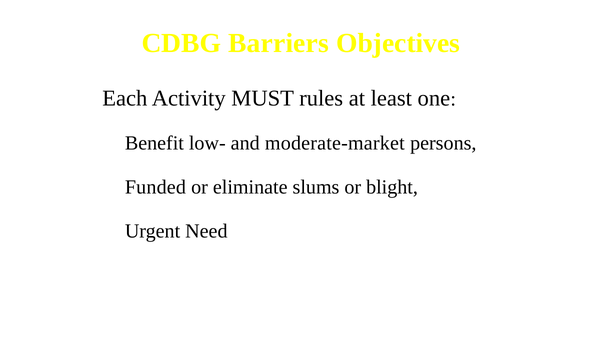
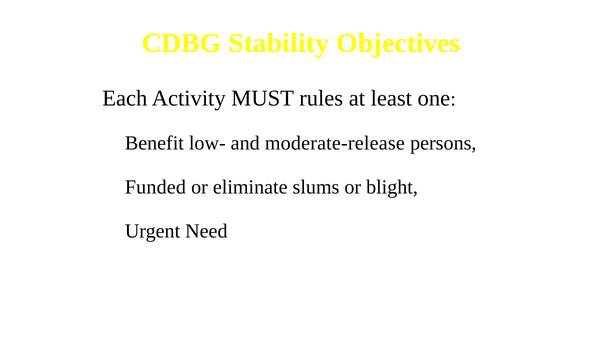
Barriers: Barriers -> Stability (279, 43)
moderate-market: moderate-market -> moderate-release (335, 144)
